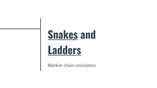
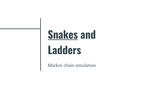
Ladders underline: present -> none (64, 51)
